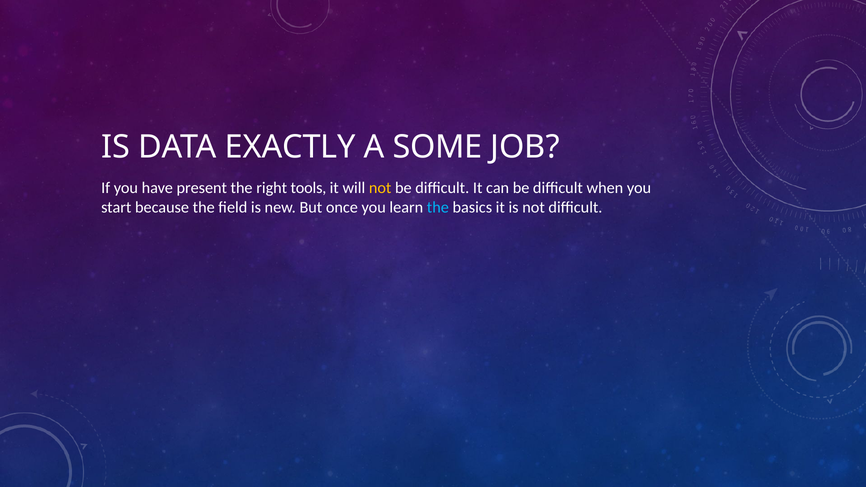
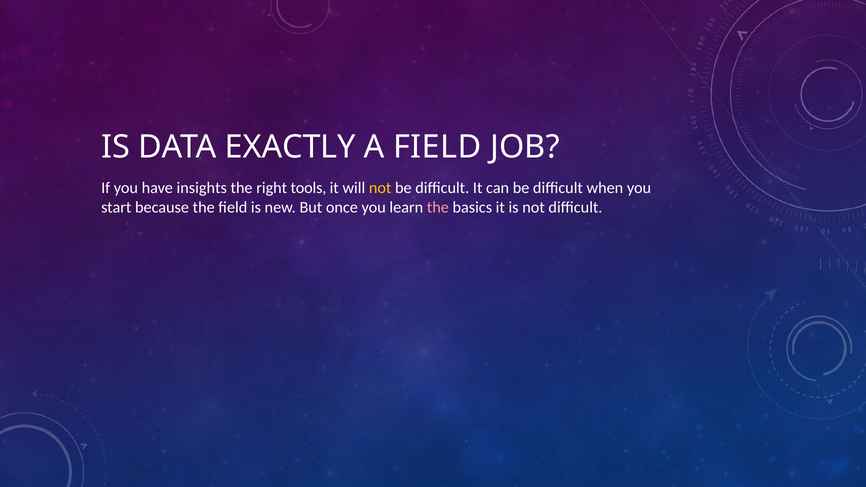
A SOME: SOME -> FIELD (437, 147)
present: present -> insights (202, 188)
the colour: light blue -> pink (438, 208)
